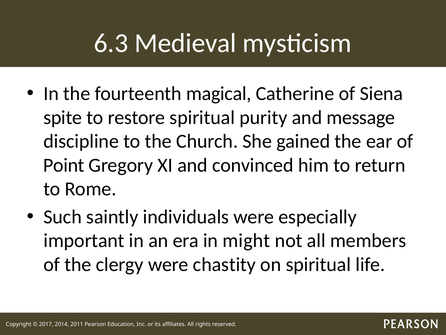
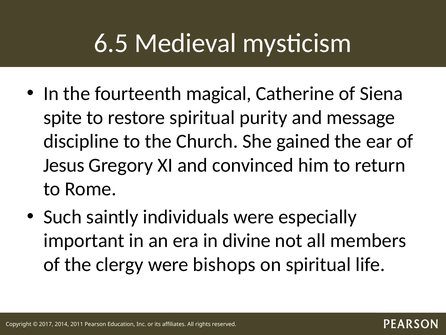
6.3: 6.3 -> 6.5 (111, 43)
Point: Point -> Jesus (64, 165)
might: might -> divine (247, 240)
chastity: chastity -> bishops (224, 264)
